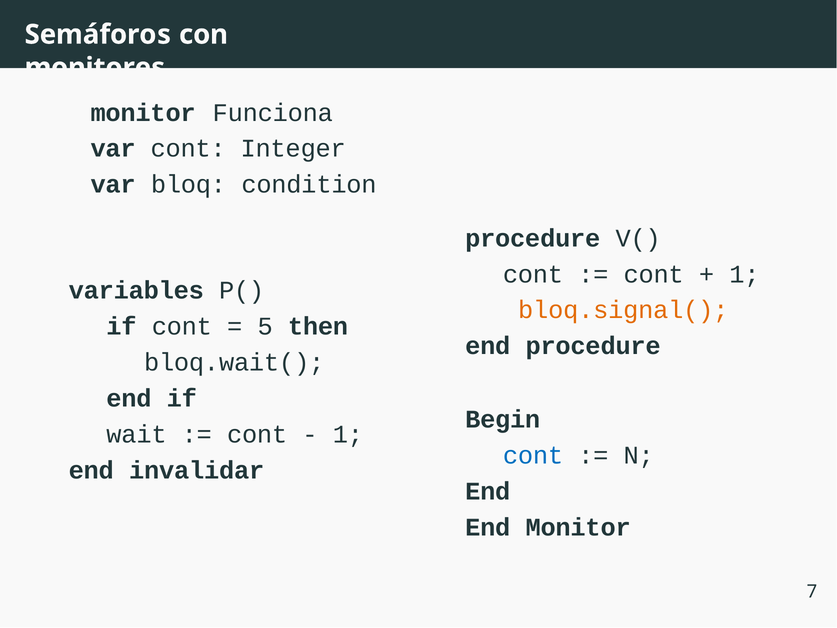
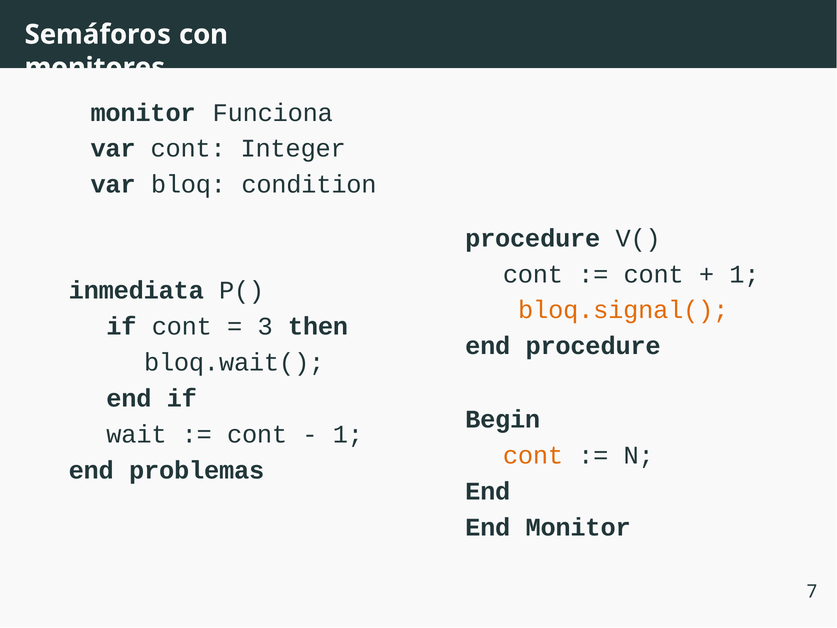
variables: variables -> inmediata (136, 291)
5: 5 -> 3 (265, 326)
cont colour: blue -> orange (533, 456)
invalidar: invalidar -> problemas (197, 470)
